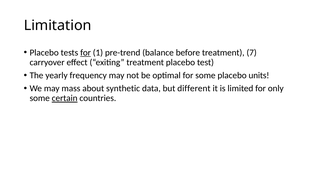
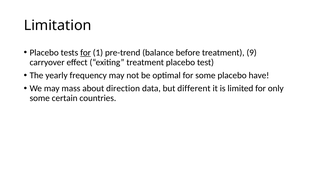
7: 7 -> 9 (252, 53)
units: units -> have (259, 76)
synthetic: synthetic -> direction (123, 89)
certain underline: present -> none (65, 98)
